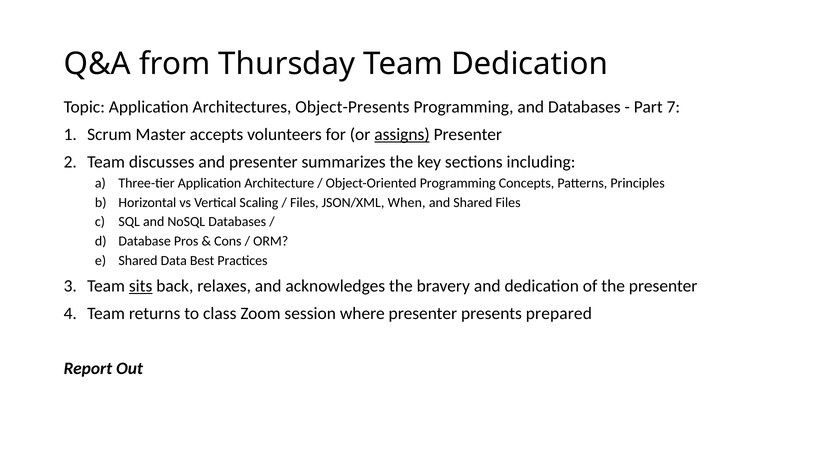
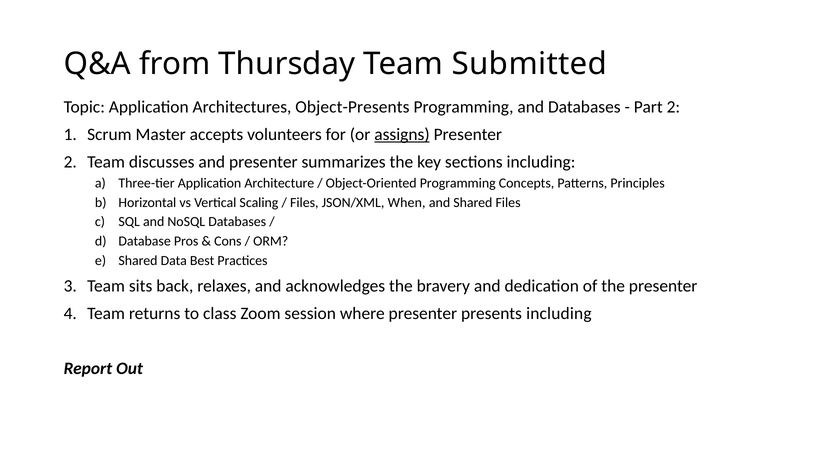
Team Dedication: Dedication -> Submitted (529, 64)
Part 7: 7 -> 2 (673, 107)
sits underline: present -> none (141, 286)
presents prepared: prepared -> including (559, 314)
